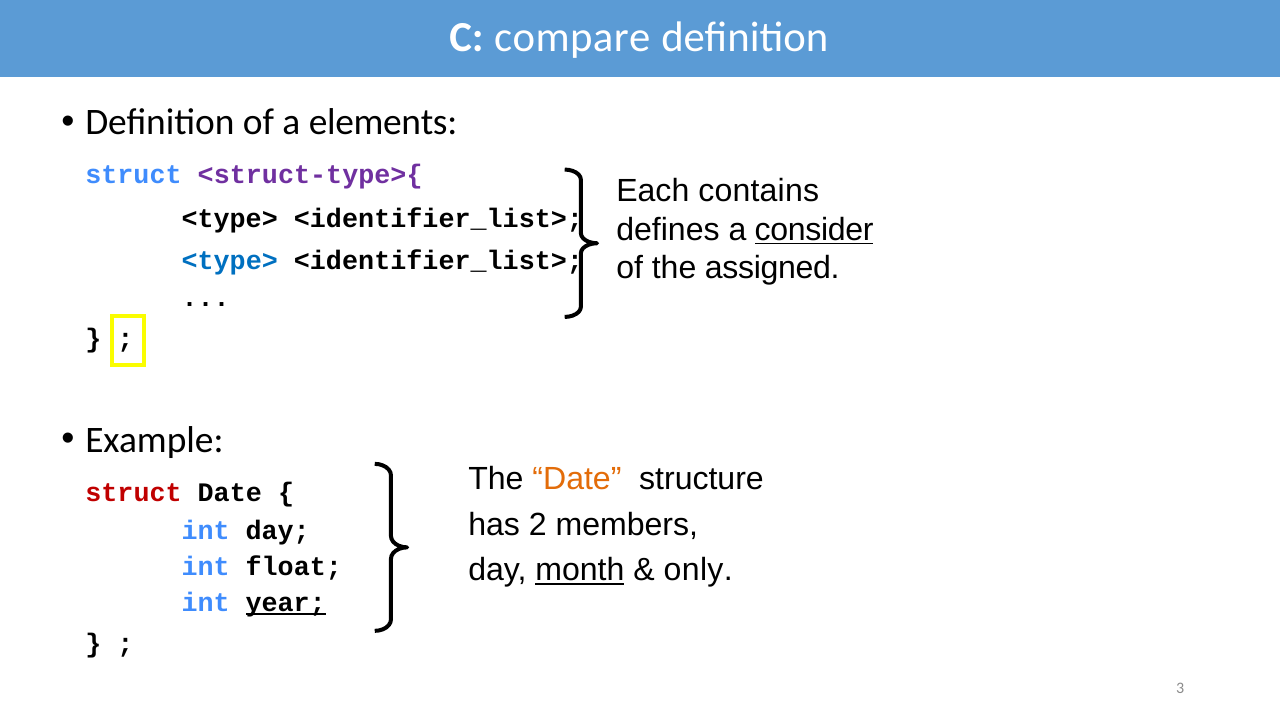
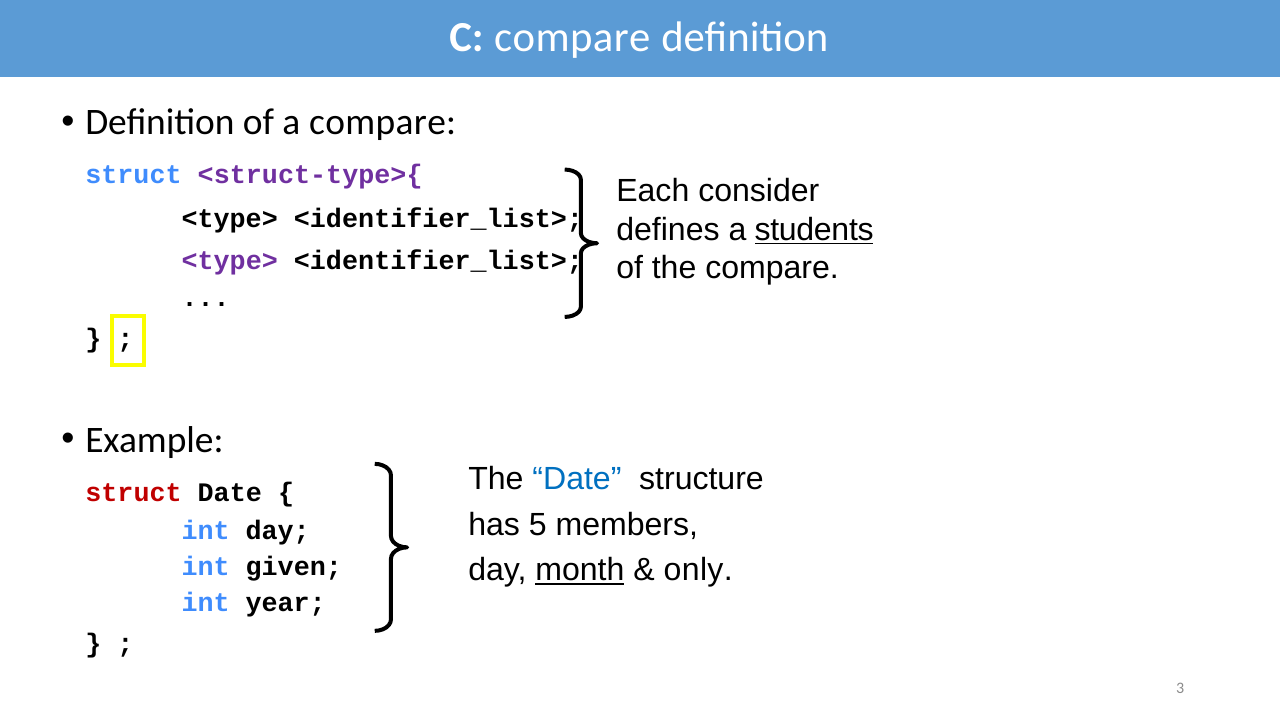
a elements: elements -> compare (383, 122)
contains: contains -> consider (759, 191)
consider: consider -> students (814, 230)
<type> colour: blue -> purple (230, 260)
the assigned: assigned -> compare (772, 268)
Date colour: orange -> blue (577, 479)
2: 2 -> 5 (538, 525)
float: float -> given (294, 567)
year underline: present -> none (286, 603)
